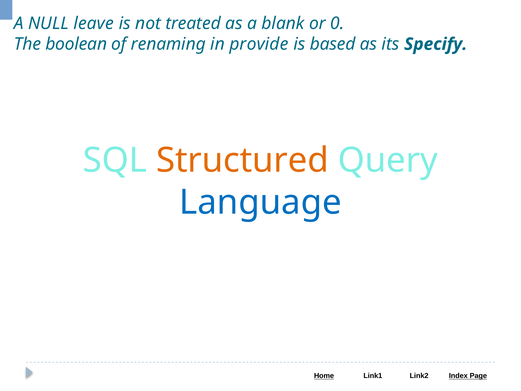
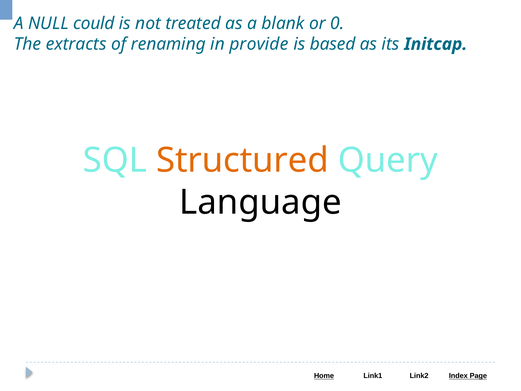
leave: leave -> could (94, 23)
boolean: boolean -> extracts (76, 44)
Specify: Specify -> Initcap (436, 44)
Language colour: blue -> black (260, 202)
